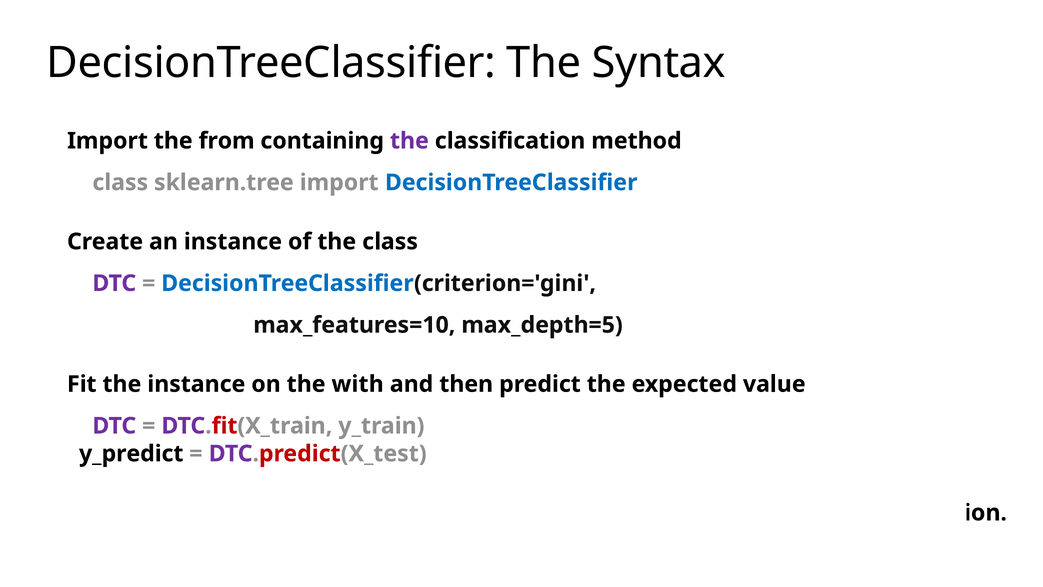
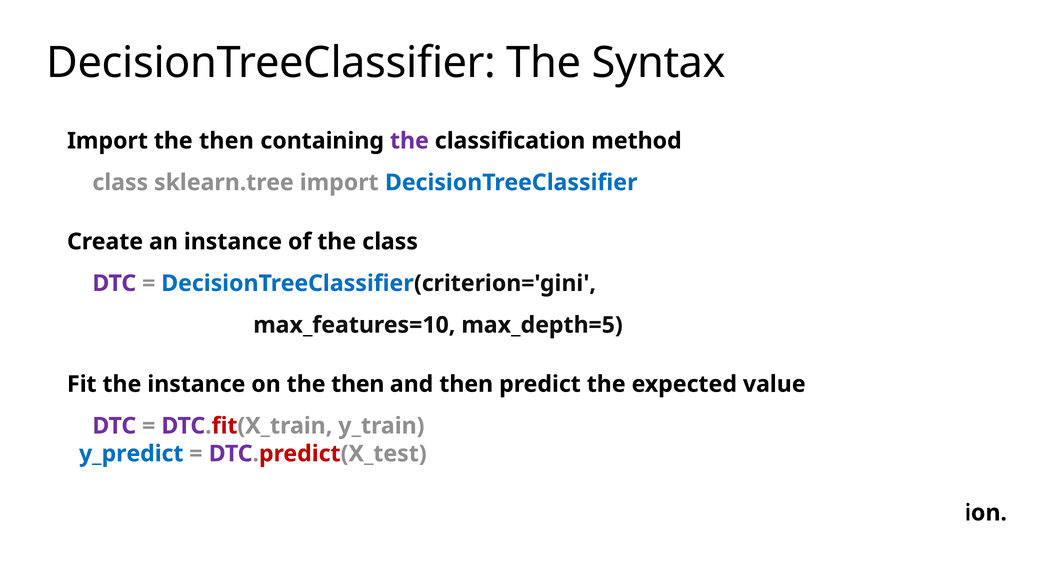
Import the from: from -> then (226, 141)
on the with: with -> then (358, 384)
y_predict colour: black -> blue (131, 453)
